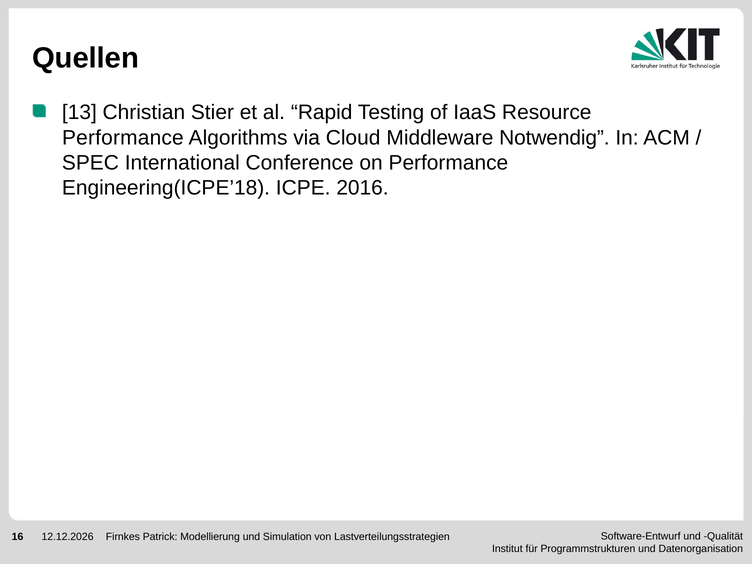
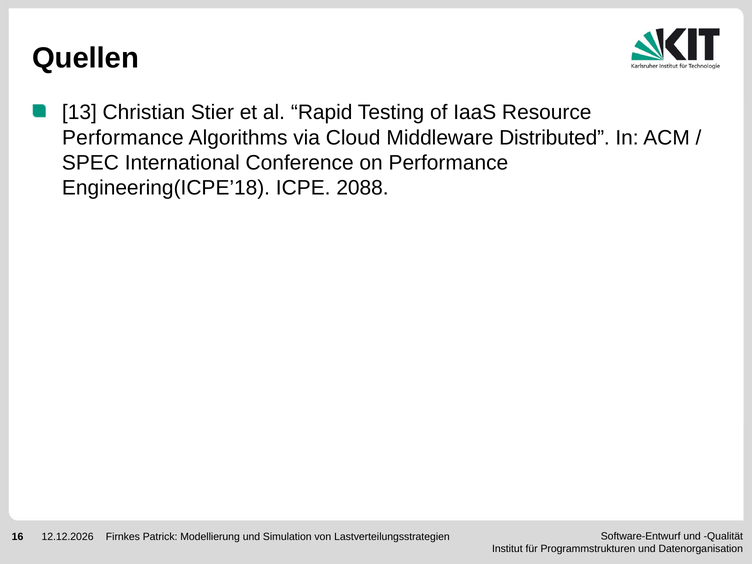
Notwendig: Notwendig -> Distributed (554, 138)
2016: 2016 -> 2088 (362, 188)
